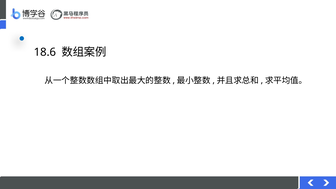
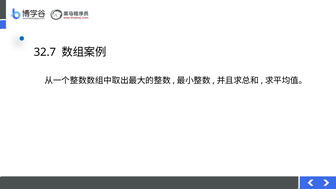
18.6: 18.6 -> 32.7 (45, 52)
